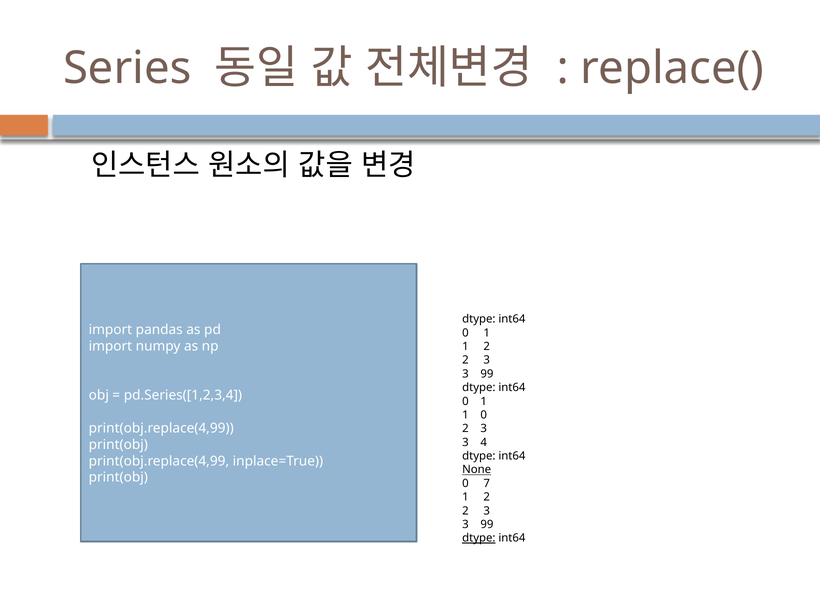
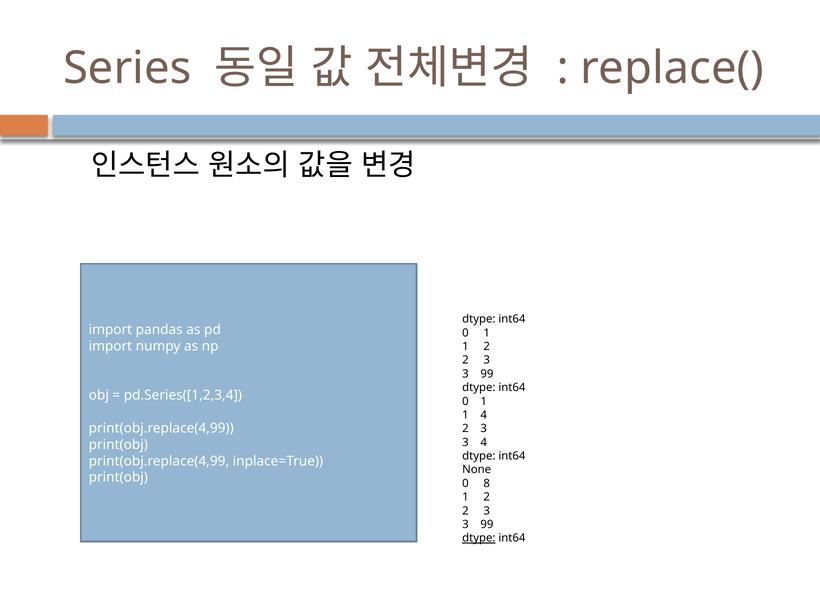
1 0: 0 -> 4 (484, 415)
None underline: present -> none (477, 470)
7: 7 -> 8 (487, 483)
